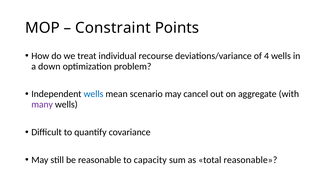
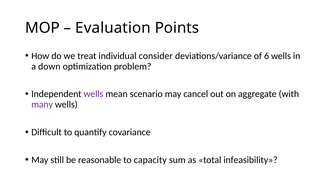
Constraint: Constraint -> Evaluation (113, 28)
recourse: recourse -> consider (156, 56)
4: 4 -> 6 (267, 56)
wells colour: blue -> purple (94, 94)
total reasonable: reasonable -> infeasibility (251, 160)
